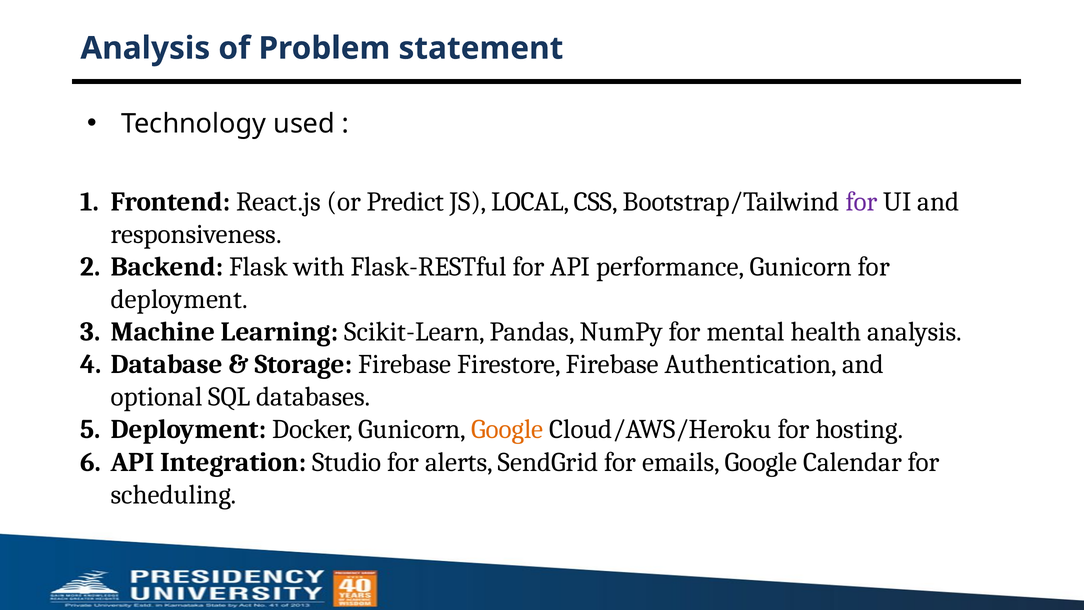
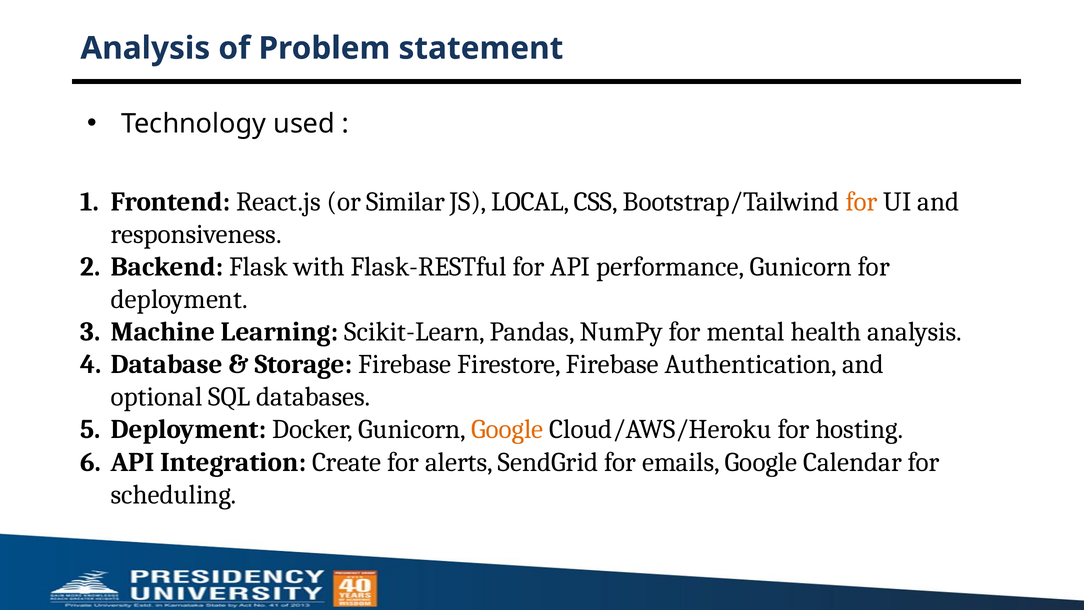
Predict: Predict -> Similar (406, 202)
for colour: purple -> orange (862, 202)
Studio: Studio -> Create (347, 462)
